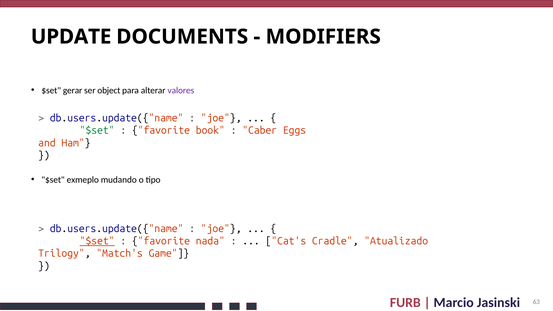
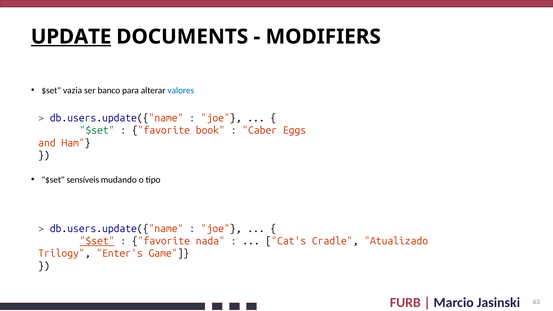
UPDATE underline: none -> present (71, 37)
gerar: gerar -> vazia (73, 90)
object: object -> banco (109, 90)
valores colour: purple -> blue (181, 90)
exmeplo: exmeplo -> sensíveis (83, 180)
Match's: Match's -> Enter's (120, 254)
